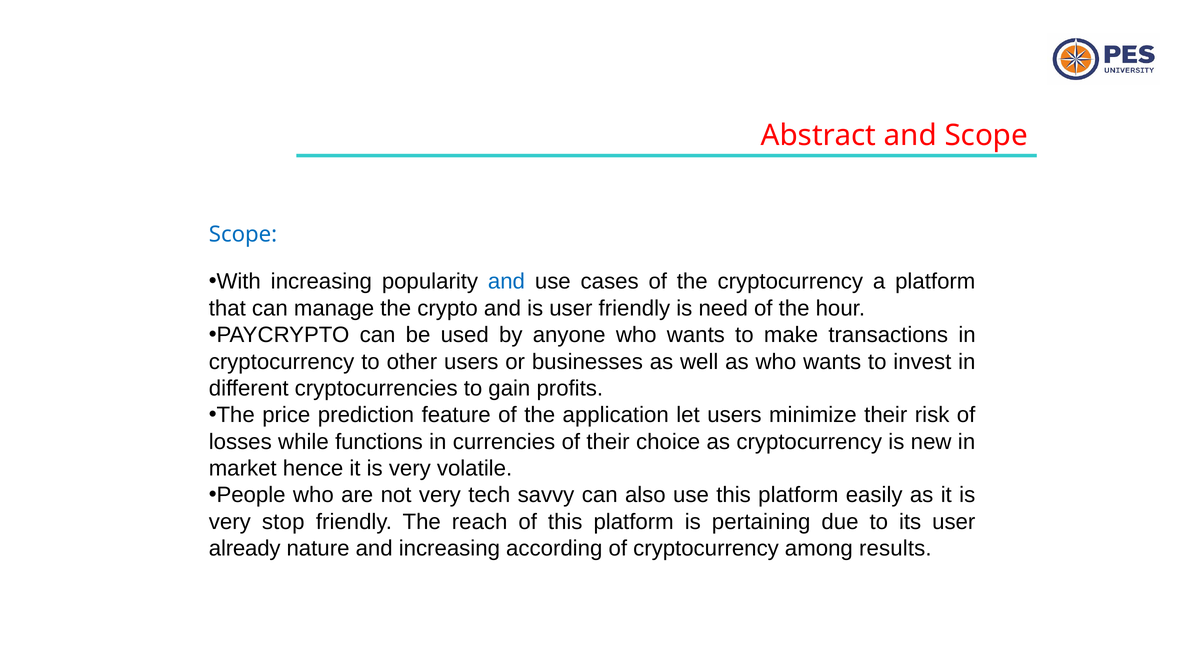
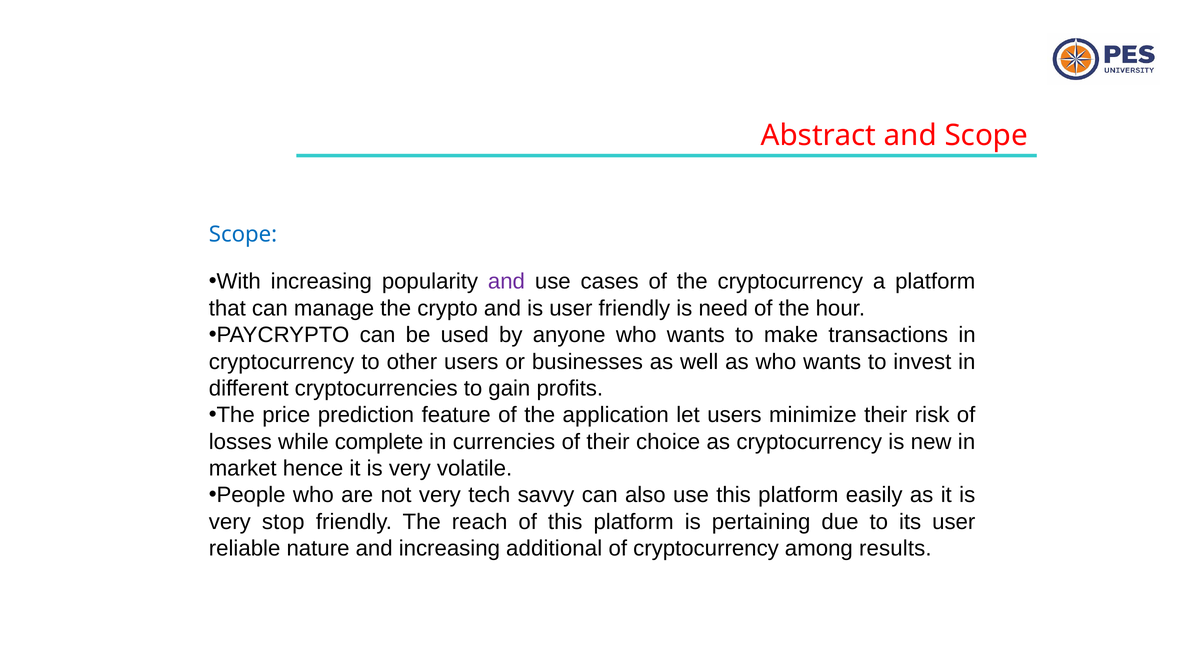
and colour: blue -> purple (506, 281)
functions: functions -> complete (379, 441)
already: already -> reliable (245, 548)
according: according -> additional (554, 548)
